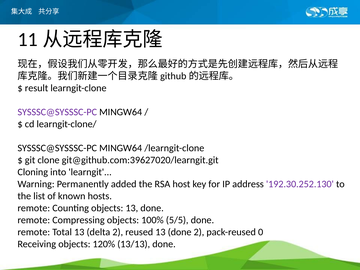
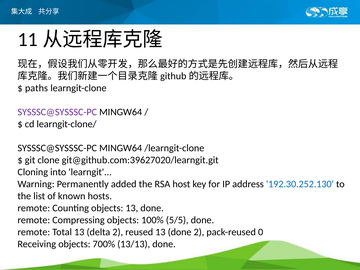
result: result -> paths (36, 88)
192.30.252.130 colour: purple -> blue (300, 184)
120%: 120% -> 700% (104, 244)
